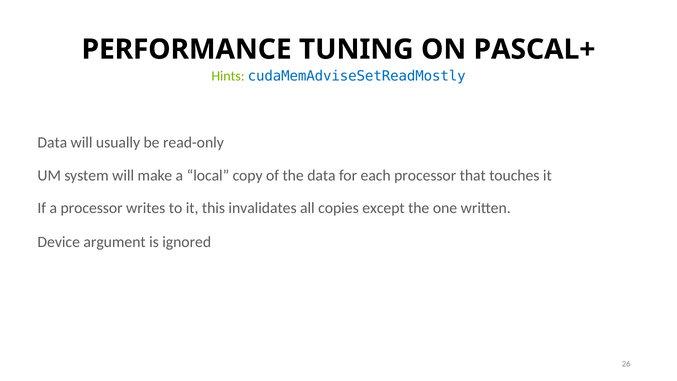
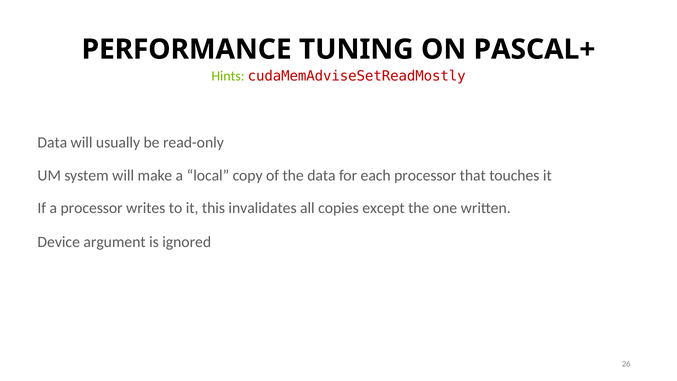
cudaMemAdviseSetReadMostly colour: blue -> red (357, 76)
